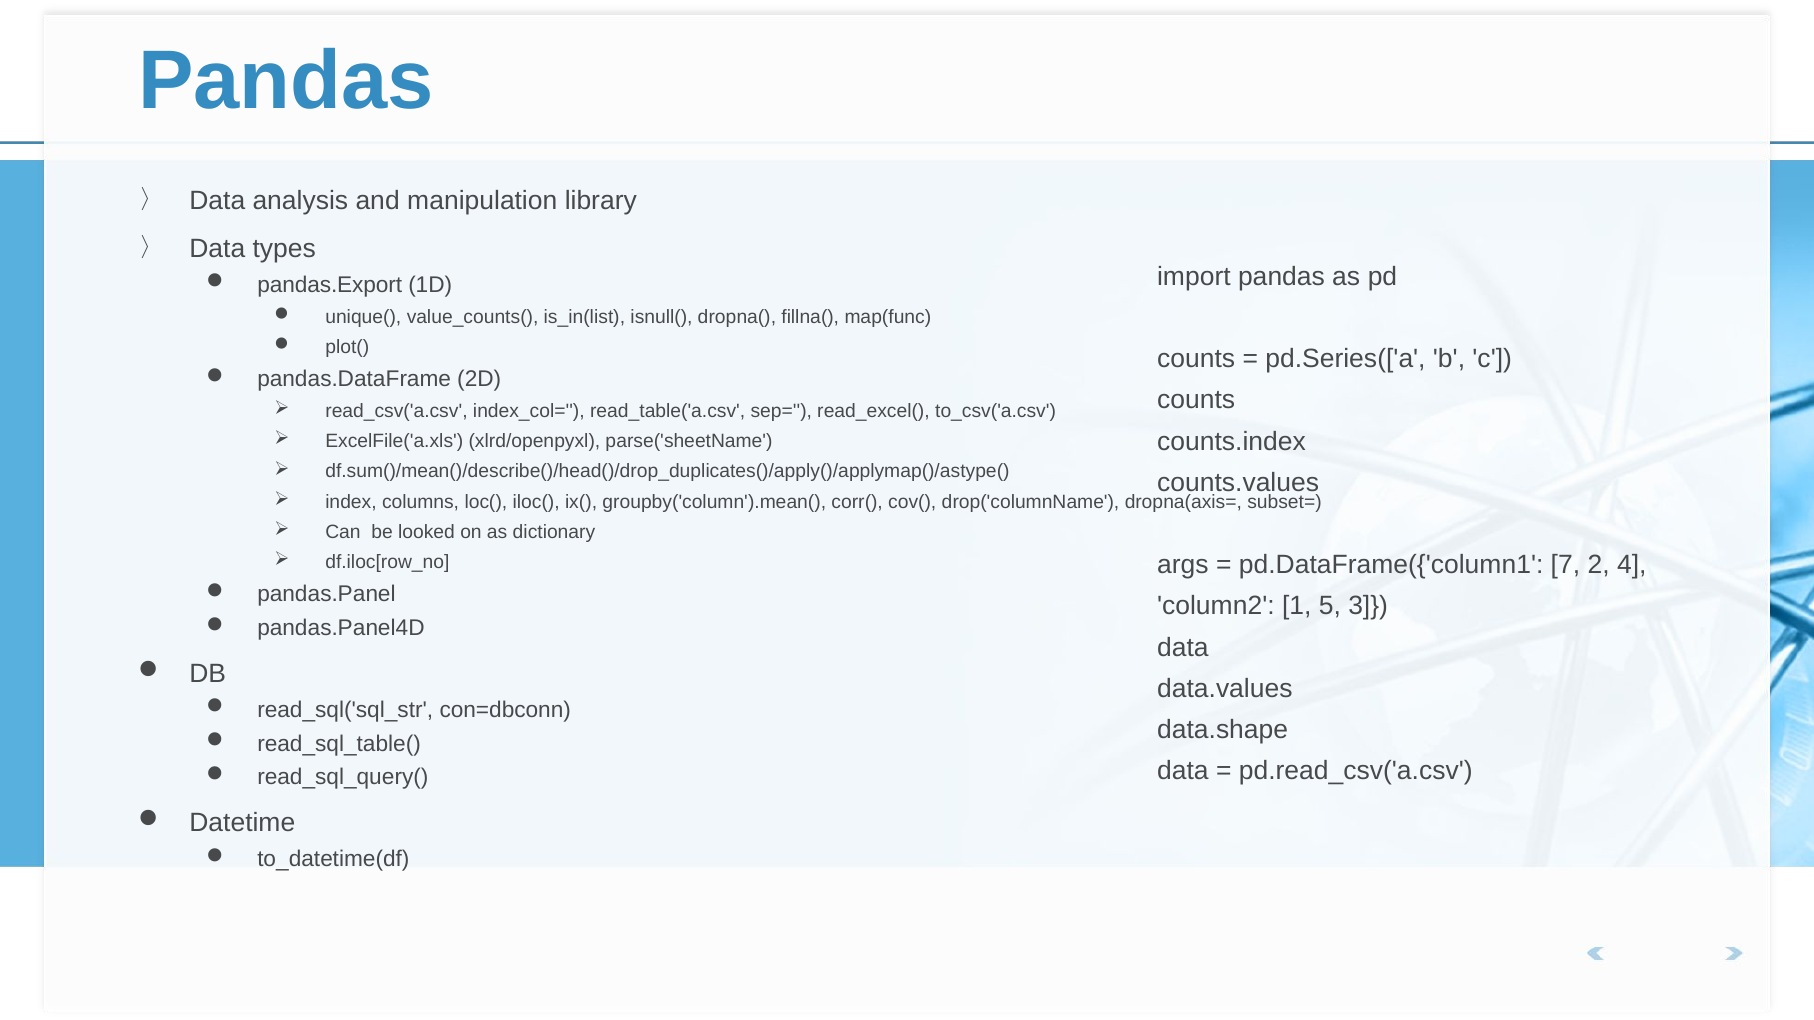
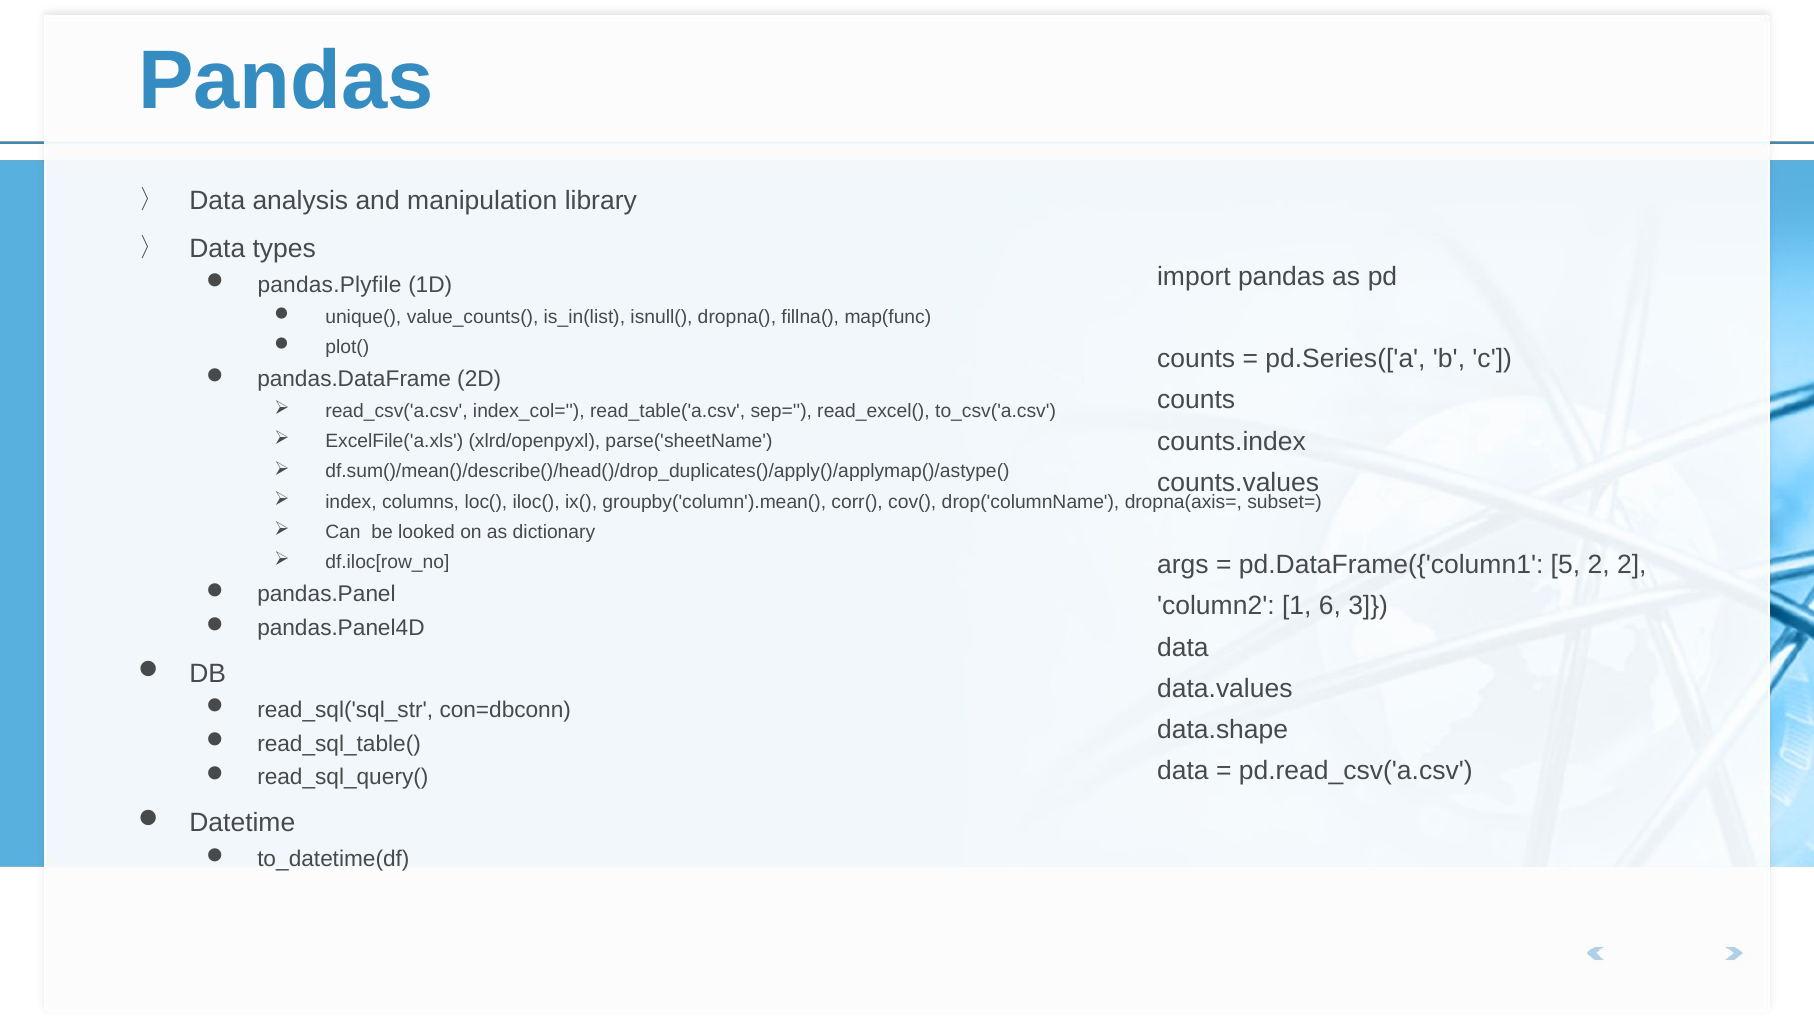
pandas.Export: pandas.Export -> pandas.Plyfile (330, 285)
7: 7 -> 5 (1565, 565)
2 4: 4 -> 2 (1632, 565)
5: 5 -> 6 (1330, 606)
